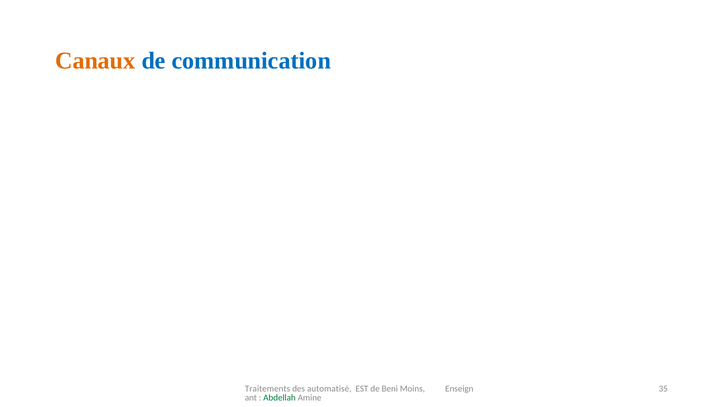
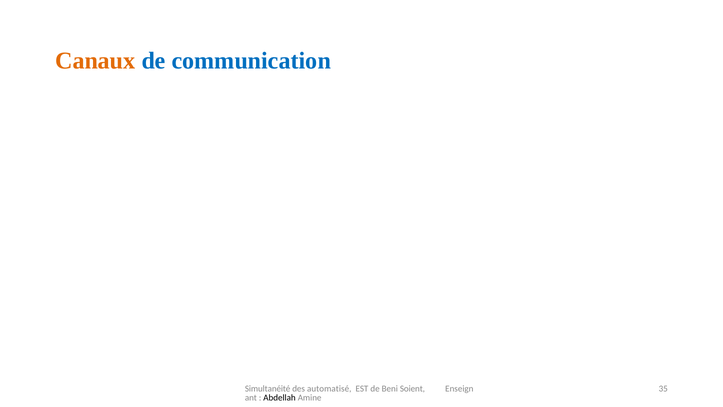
Traitements: Traitements -> Simultanéité (268, 388)
Moins: Moins -> Soient (412, 388)
Abdellah colour: green -> black (280, 397)
